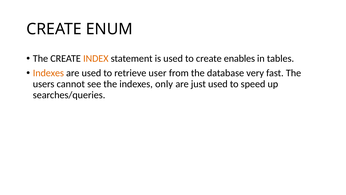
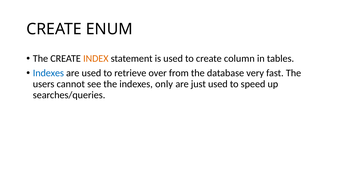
enables: enables -> column (239, 58)
Indexes colour: orange -> blue (48, 73)
user: user -> over (158, 73)
